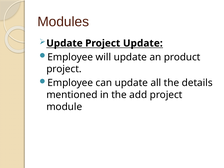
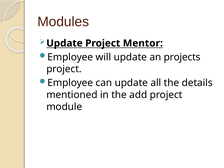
Project Update: Update -> Mentor (143, 43)
product: product -> projects (182, 57)
